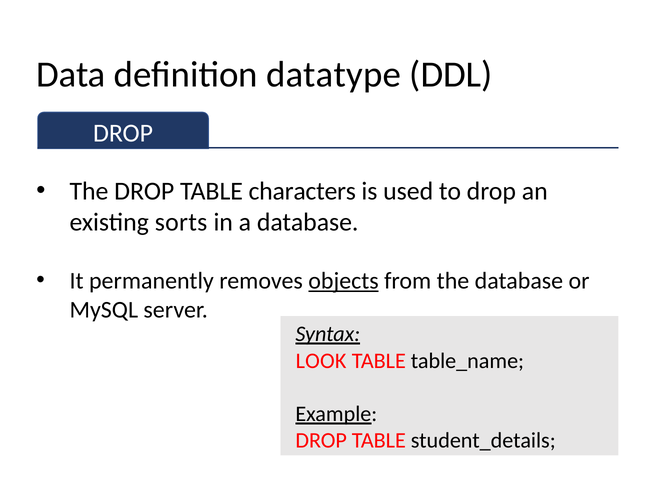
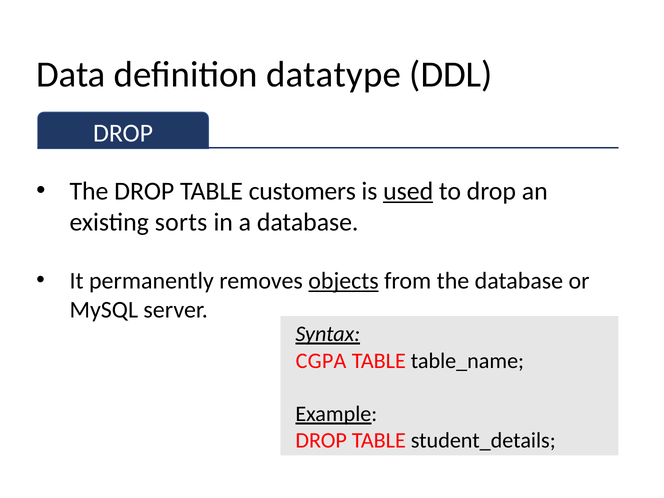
characters: characters -> customers (302, 191)
used underline: none -> present (408, 191)
LOOK: LOOK -> CGPA (321, 361)
